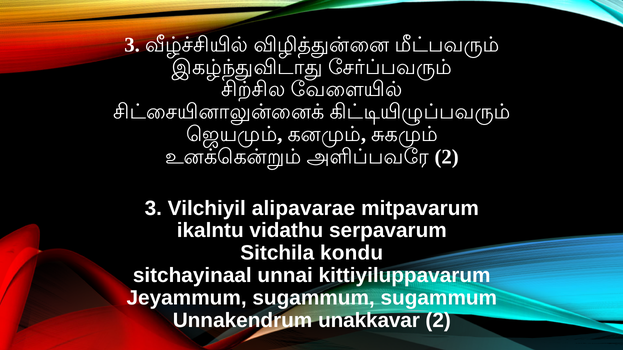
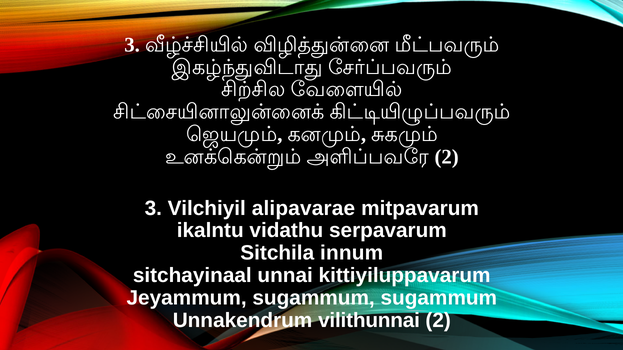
kondu: kondu -> innum (352, 253)
unakkavar: unakkavar -> vilithunnai (369, 321)
